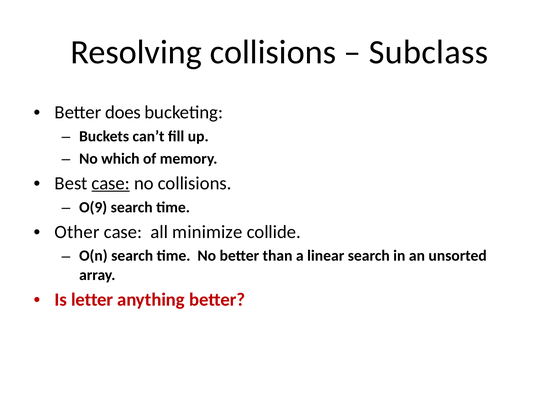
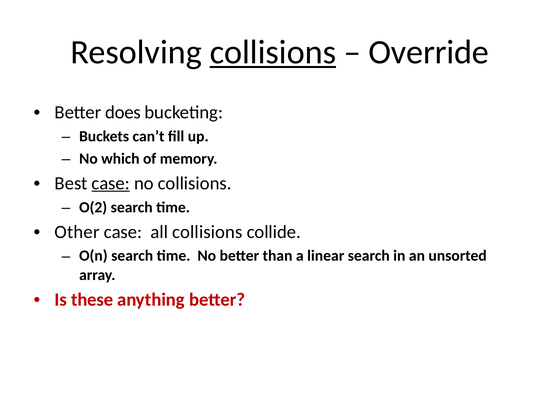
collisions underline: none -> present (273, 52)
Subclass: Subclass -> Override (429, 52)
O(9: O(9 -> O(2 (93, 207)
all minimize: minimize -> collisions (207, 232)
letter: letter -> these (92, 300)
